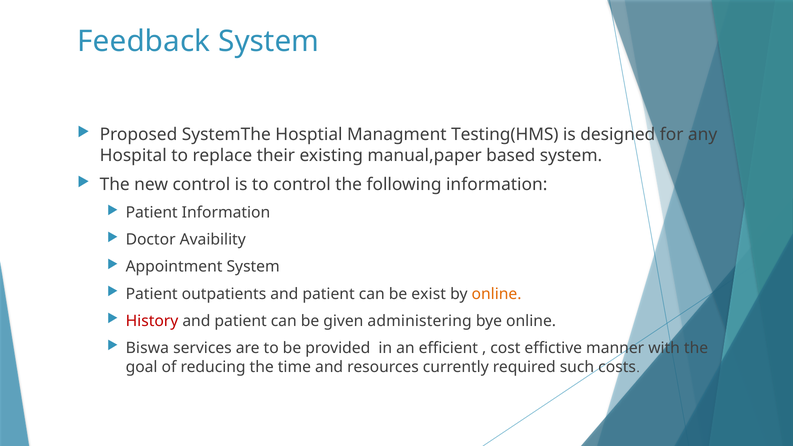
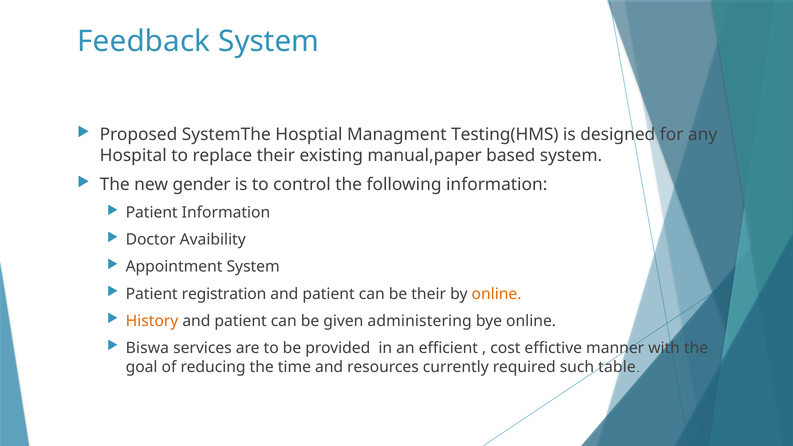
new control: control -> gender (201, 185)
outpatients: outpatients -> registration (224, 294)
be exist: exist -> their (429, 294)
History colour: red -> orange (152, 321)
costs: costs -> table (617, 367)
